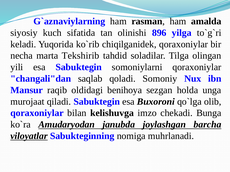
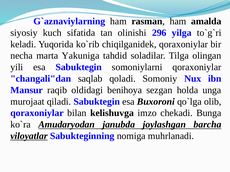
896: 896 -> 296 (159, 33)
Tekshirib: Tekshirib -> Yakuniga (81, 56)
